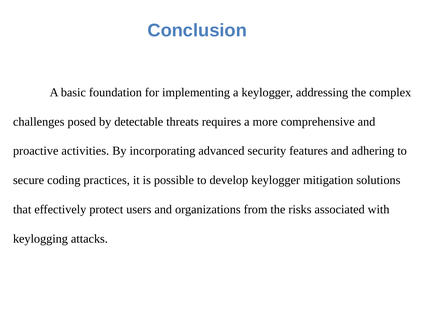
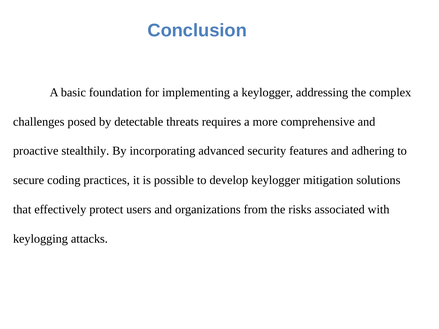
activities: activities -> stealthily (85, 151)
